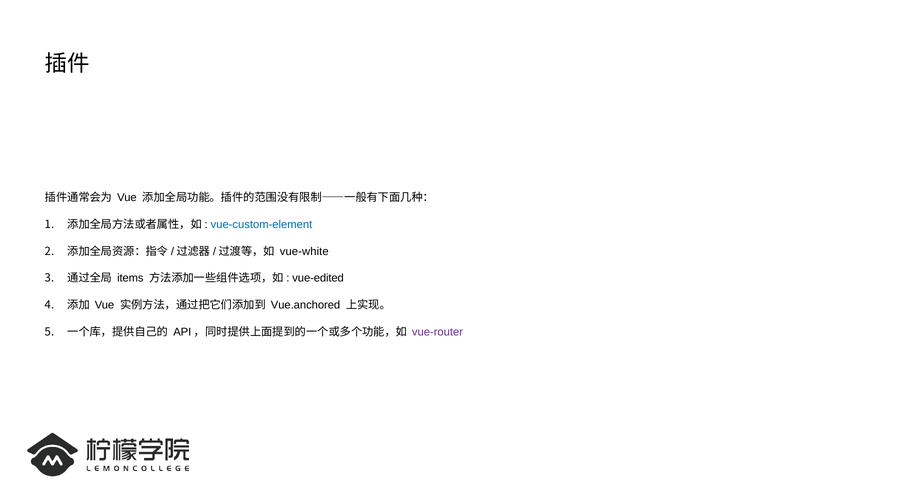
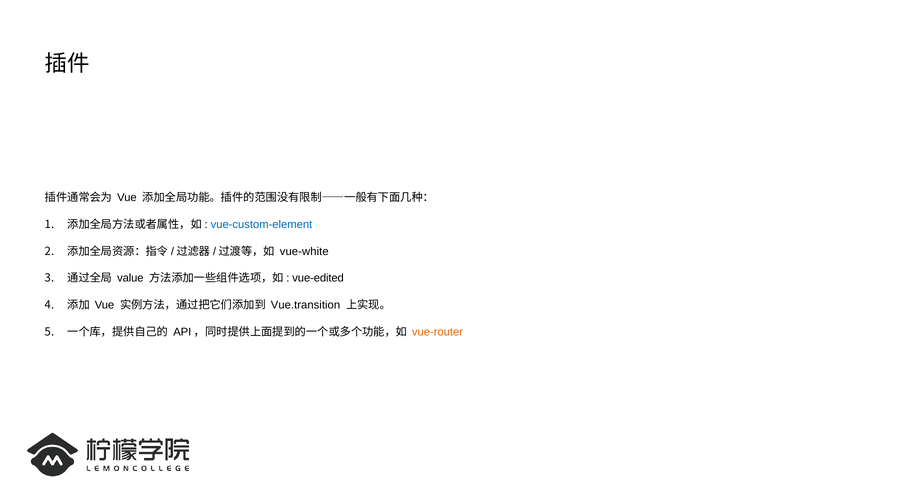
items: items -> value (130, 279)
Vue.anchored: Vue.anchored -> Vue.transition (305, 306)
vue-router colour: purple -> orange (437, 333)
